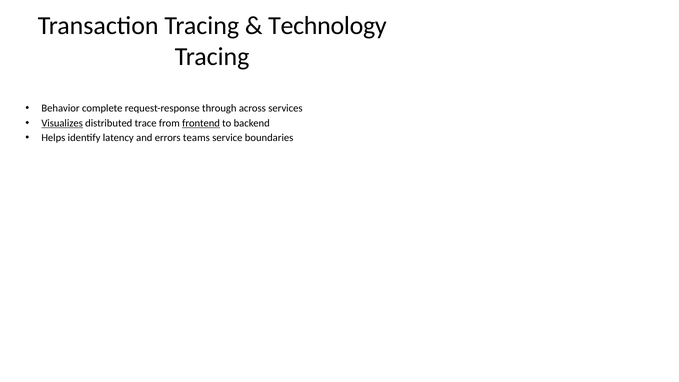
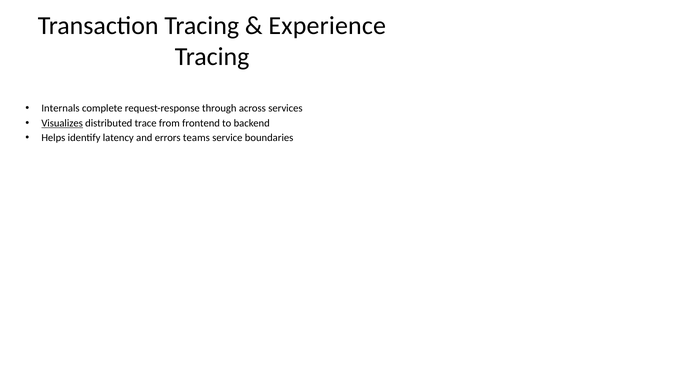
Technology: Technology -> Experience (327, 26)
Behavior: Behavior -> Internals (61, 108)
frontend underline: present -> none (201, 123)
